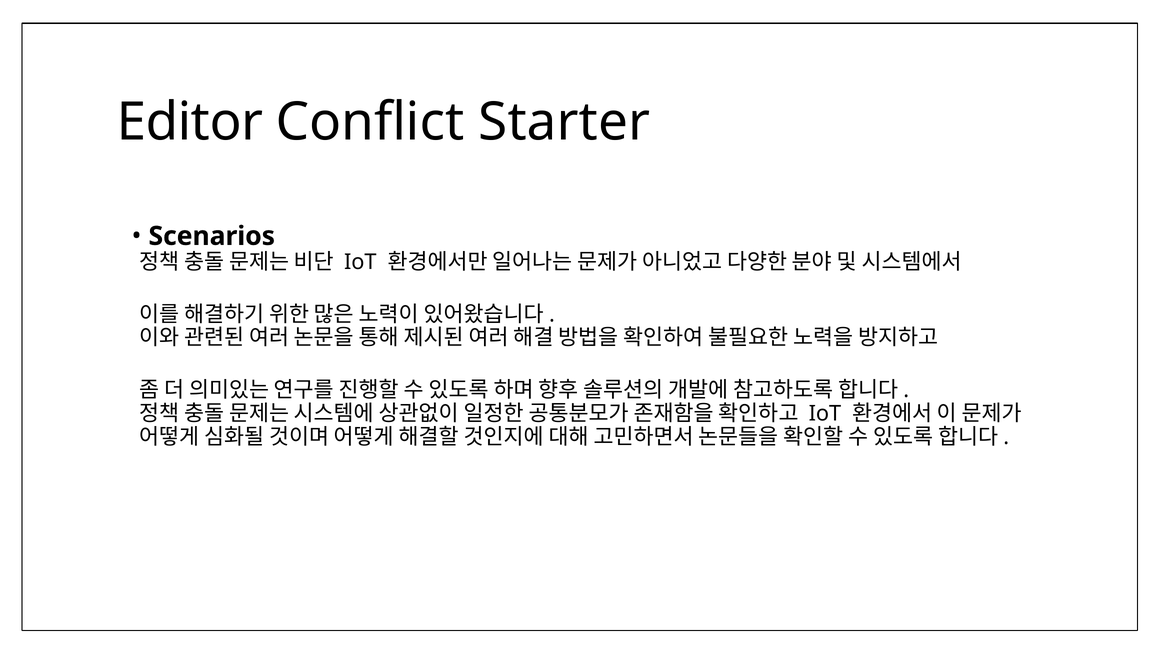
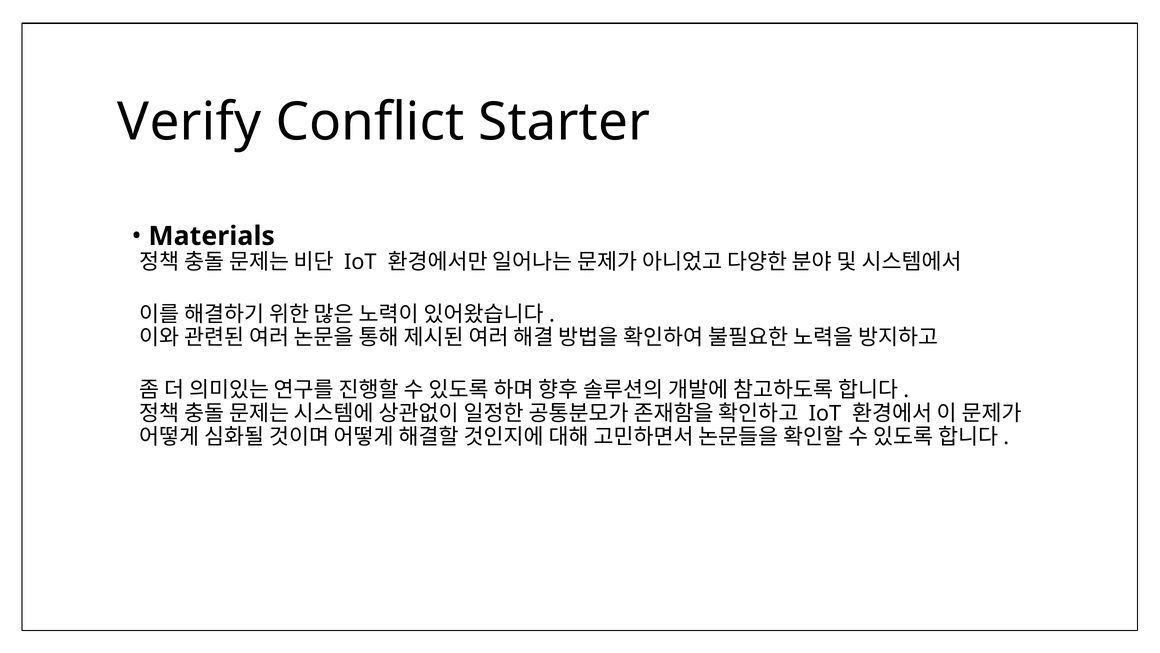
Editor: Editor -> Verify (189, 122)
Scenarios: Scenarios -> Materials (212, 236)
